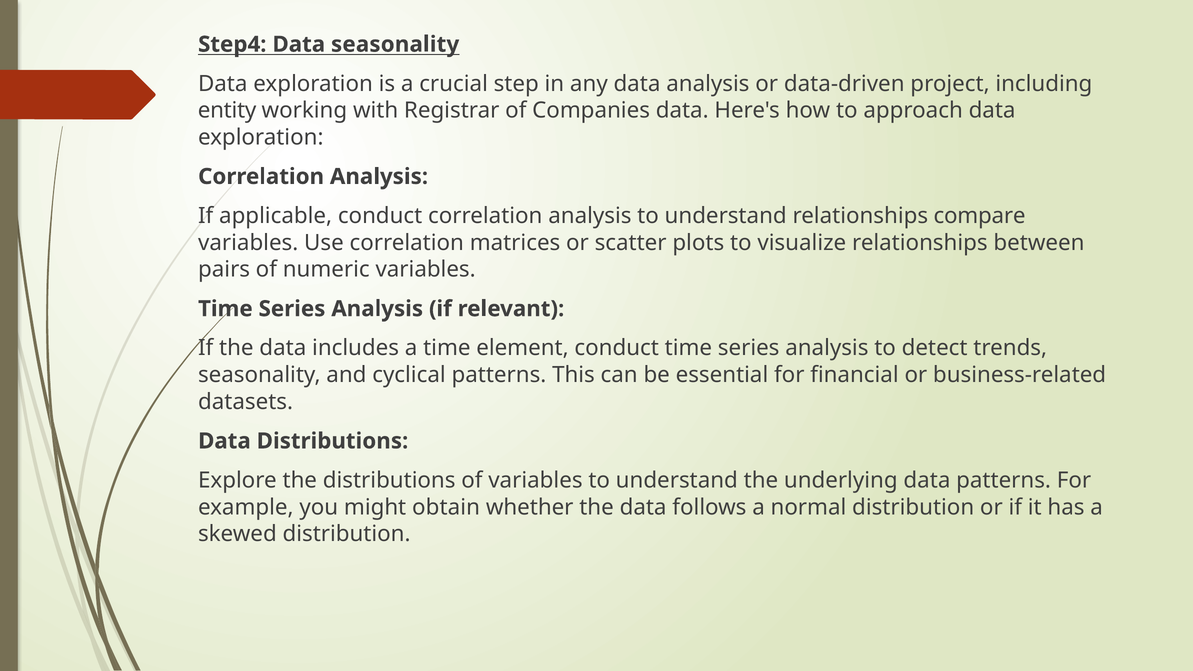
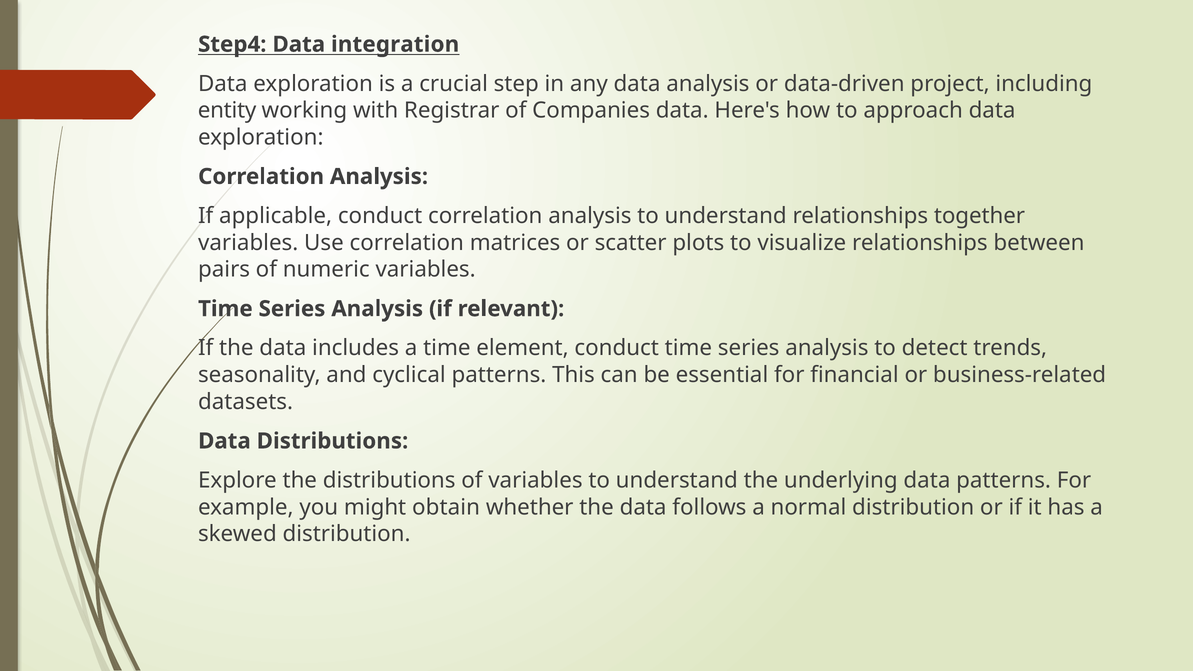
Data seasonality: seasonality -> integration (395, 44)
compare: compare -> together (979, 216)
